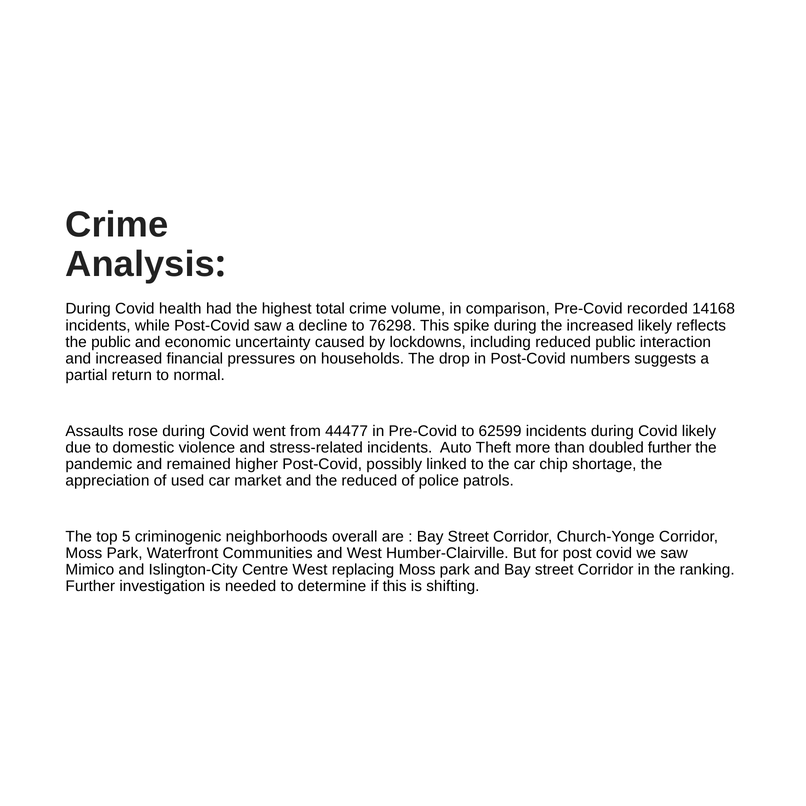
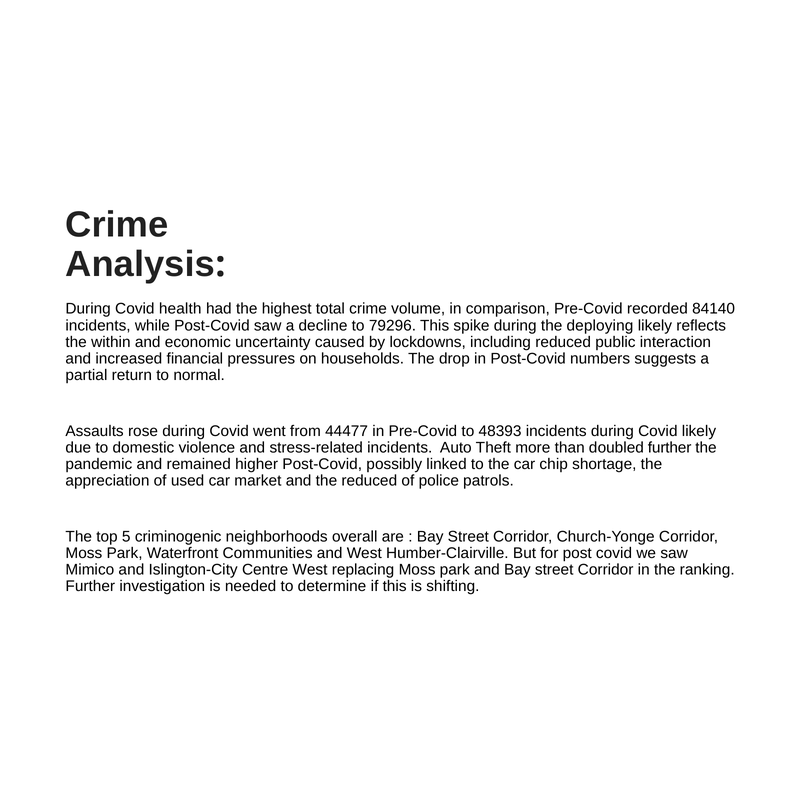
14168: 14168 -> 84140 (714, 309)
76298: 76298 -> 79296 (392, 326)
the increased: increased -> deploying (600, 326)
the public: public -> within (111, 342)
62599: 62599 -> 48393 (500, 431)
